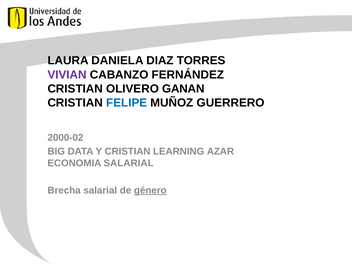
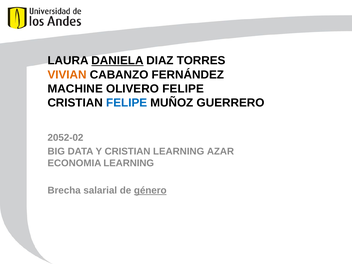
DANIELA underline: none -> present (117, 61)
VIVIAN colour: purple -> orange (67, 75)
CRISTIAN: CRISTIAN -> MACHINE (75, 89)
OLIVERO GANAN: GANAN -> FELIPE (183, 89)
2000-02: 2000-02 -> 2052-02 (65, 138)
ECONOMIA SALARIAL: SALARIAL -> LEARNING (129, 163)
